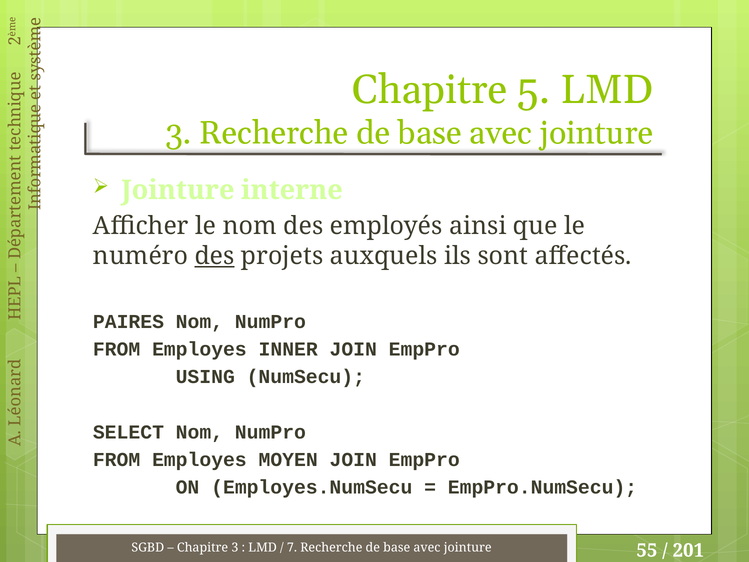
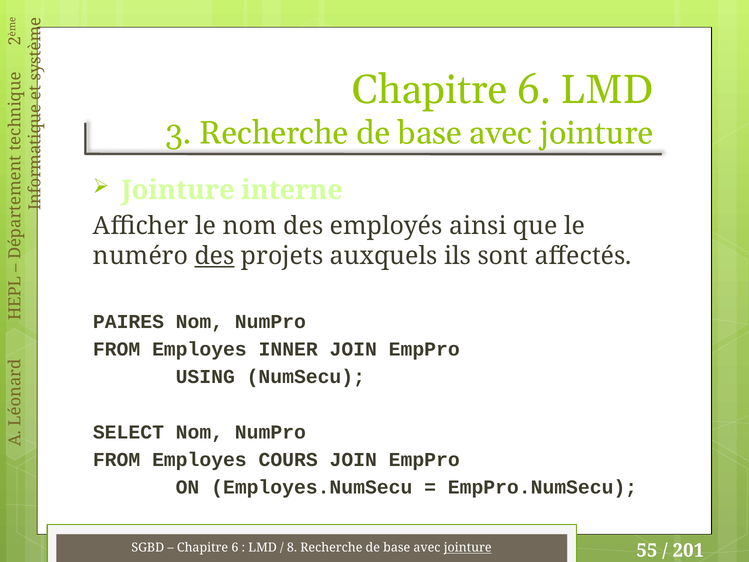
5: 5 -> 6 (534, 90)
MOYEN: MOYEN -> COURS (288, 460)
3: 3 -> 6 (235, 548)
7: 7 -> 8 (292, 548)
jointure underline: none -> present (468, 548)
